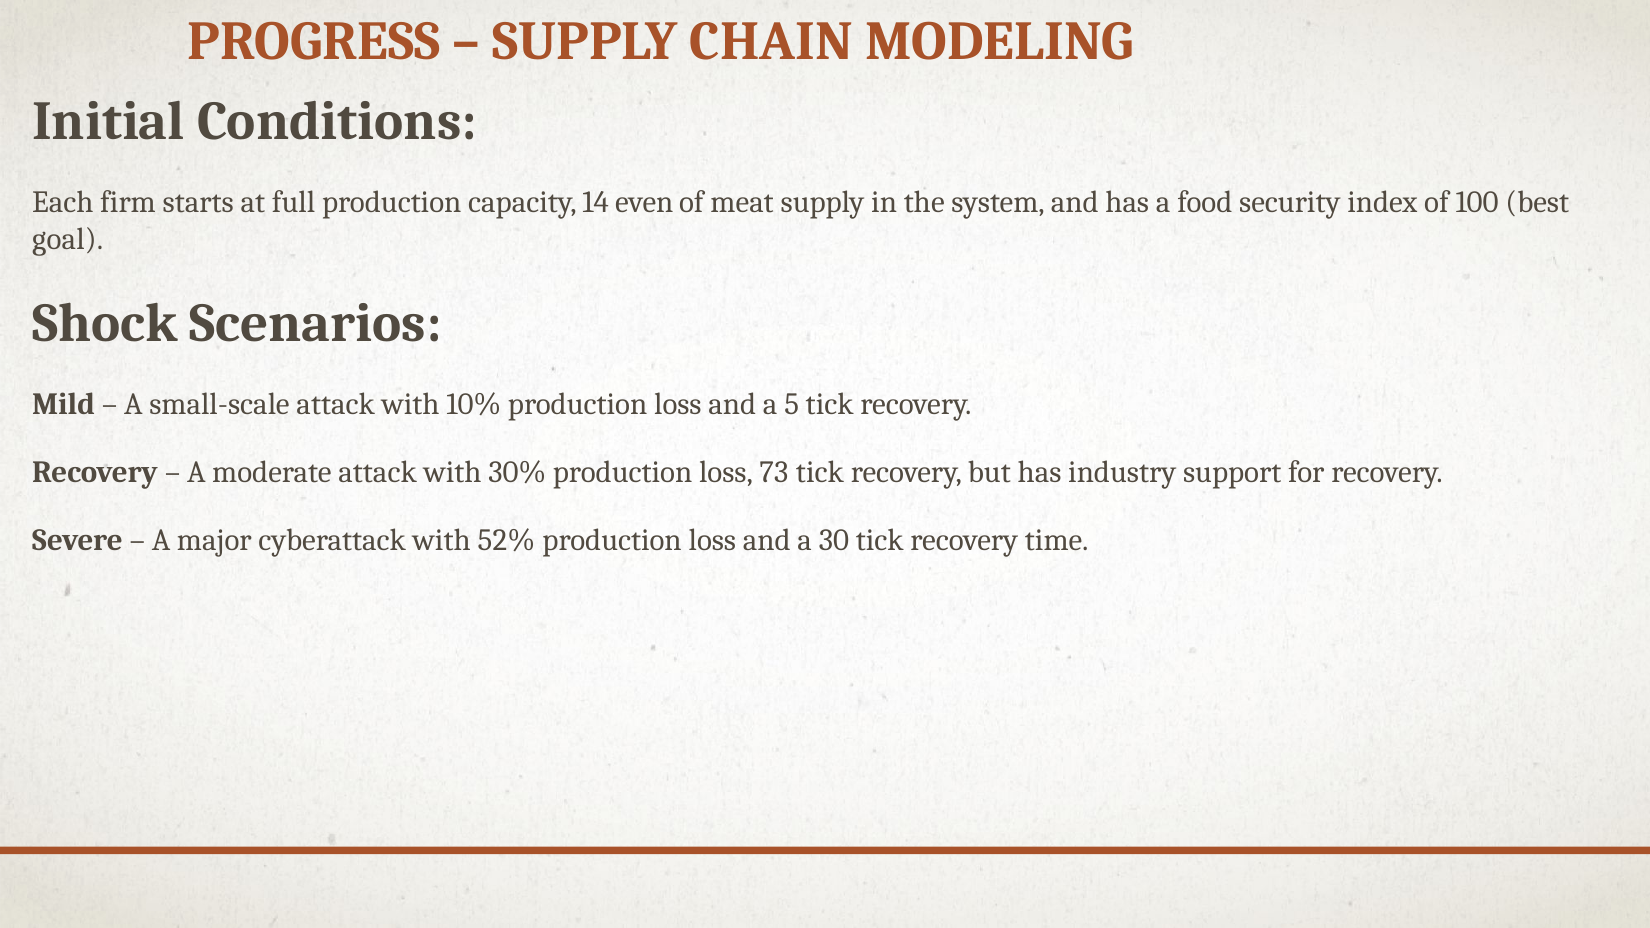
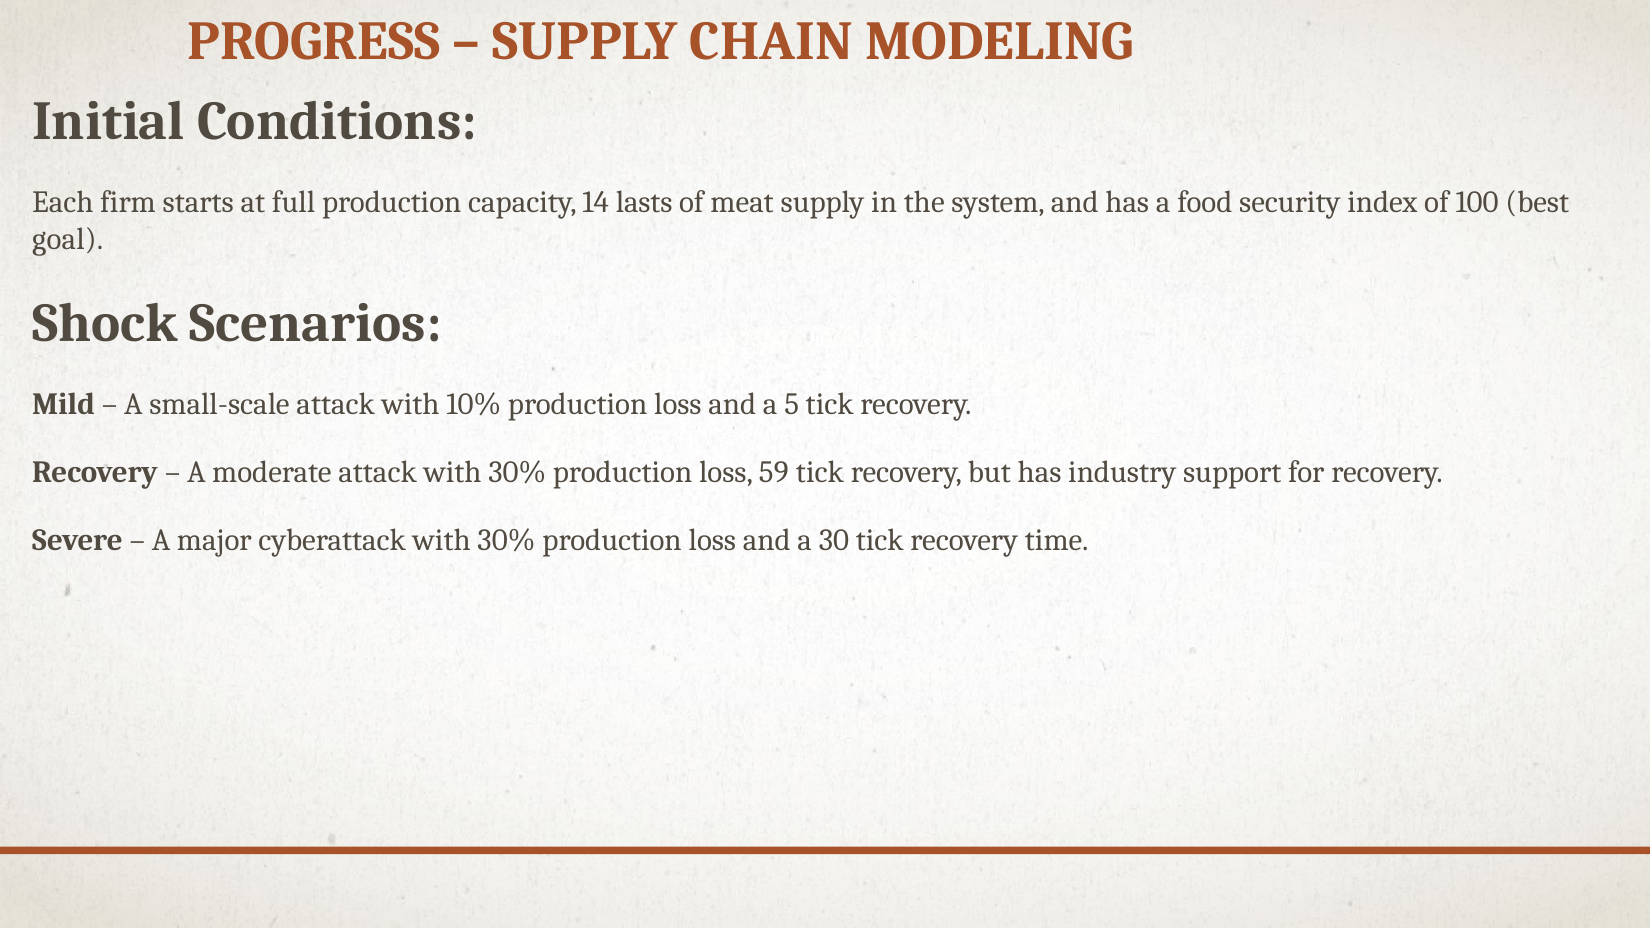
even: even -> lasts (644, 202)
73: 73 -> 59 (774, 472)
cyberattack with 52%: 52% -> 30% (506, 540)
